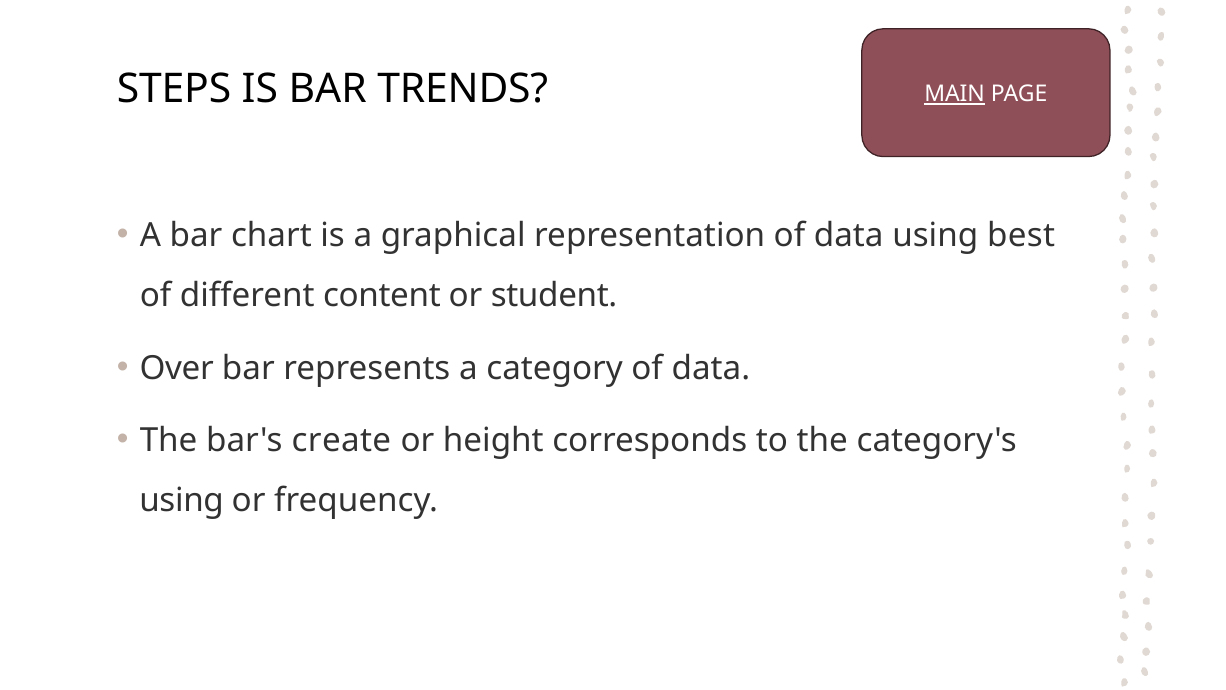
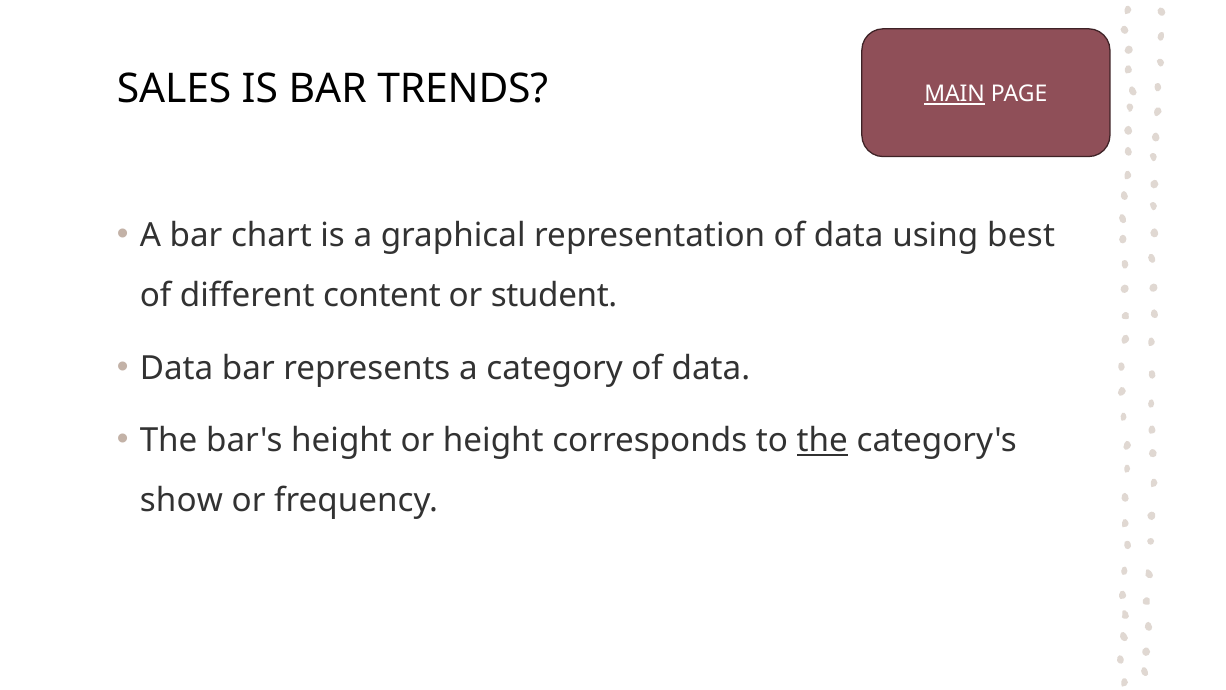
STEPS: STEPS -> SALES (174, 89)
Over: Over -> Data (177, 368)
bar's create: create -> height (342, 441)
the underline: none -> present (822, 441)
using: using -> show (181, 500)
